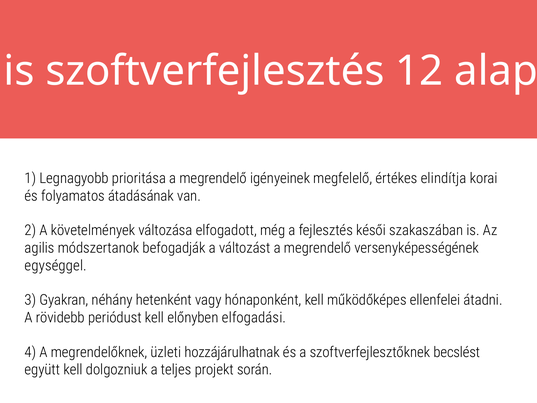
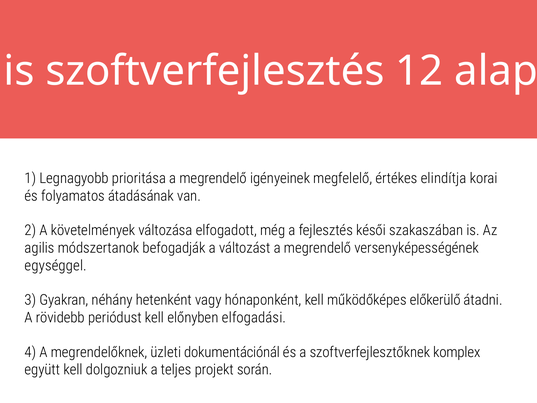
ellenfelei: ellenfelei -> előkerülő (435, 300)
hozzájárulhatnak: hozzájárulhatnak -> dokumentációnál (232, 352)
becslést: becslést -> komplex (457, 352)
